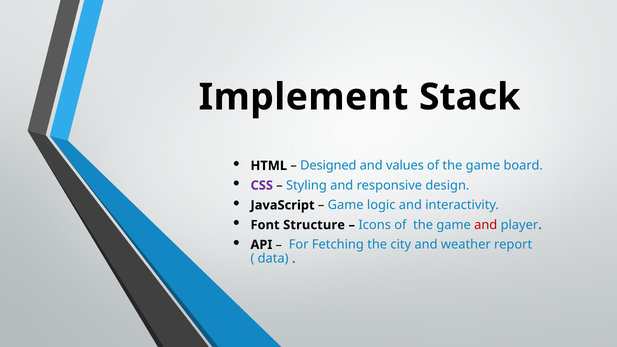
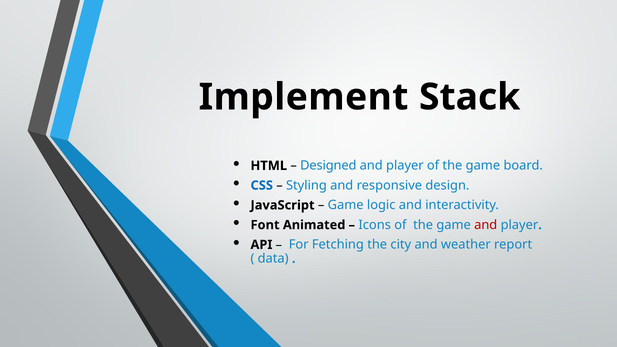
values: values -> player (405, 166)
CSS colour: purple -> blue (262, 185)
Structure: Structure -> Animated (314, 225)
